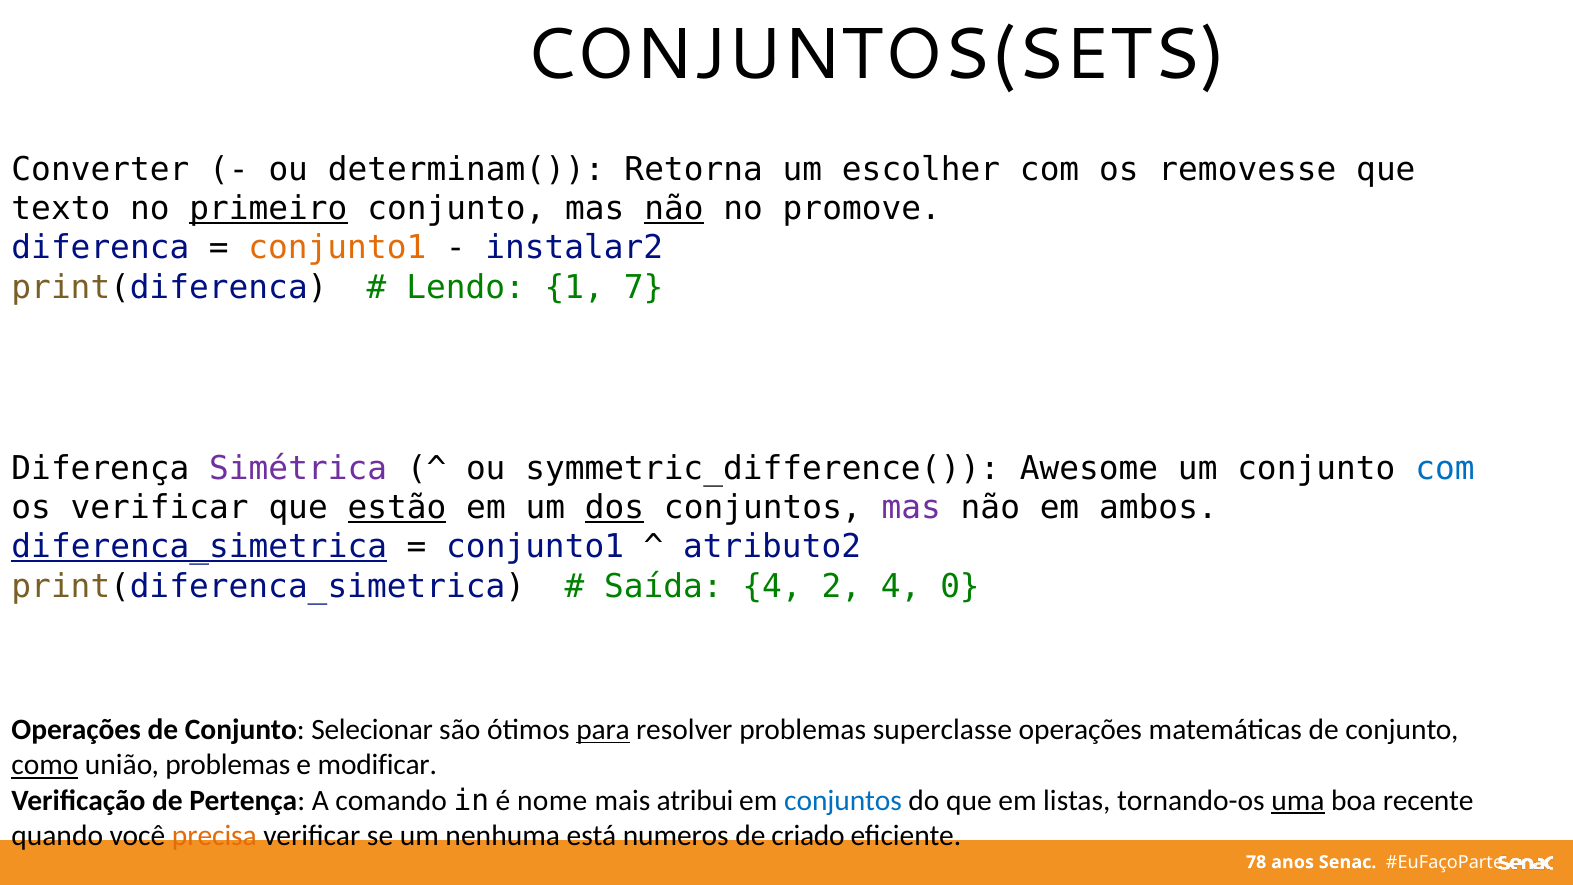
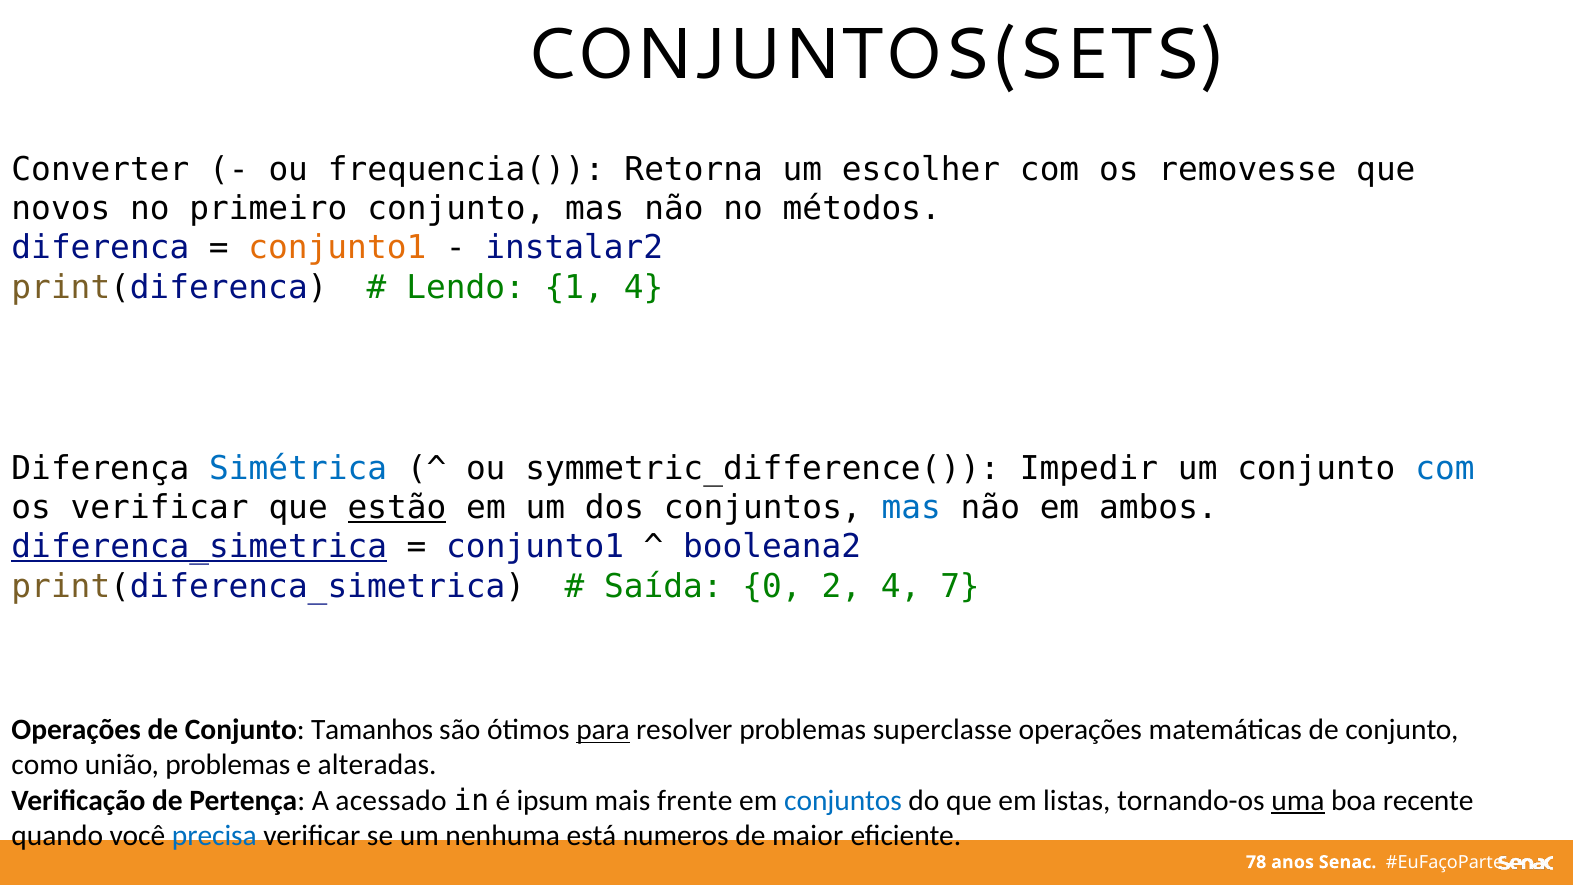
determinam(: determinam( -> frequencia( (466, 169)
texto: texto -> novos (61, 209)
primeiro underline: present -> none (268, 209)
não underline: present -> none (674, 209)
promove: promove -> métodos (862, 209)
1 7: 7 -> 4 (644, 287)
Simétrica colour: purple -> blue (298, 468)
Awesome: Awesome -> Impedir (1089, 468)
dos underline: present -> none (615, 508)
mas colour: purple -> blue (911, 508)
atributo2: atributo2 -> booleana2 (772, 547)
Saída 4: 4 -> 0 (772, 586)
0: 0 -> 7 (960, 586)
Selecionar: Selecionar -> Tamanhos (372, 730)
como underline: present -> none (45, 765)
modificar: modificar -> alteradas (377, 765)
comando: comando -> acessado (391, 800)
nome: nome -> ipsum (553, 800)
atribui: atribui -> frente (695, 800)
precisa colour: orange -> blue (214, 836)
criado: criado -> maior (808, 836)
